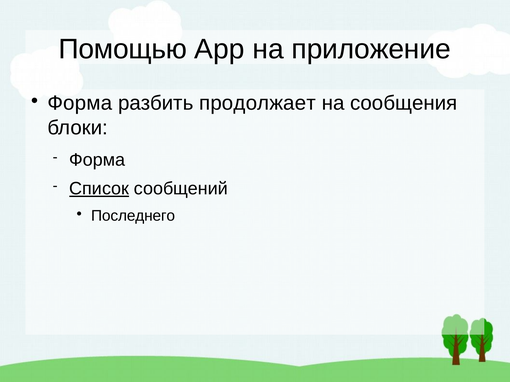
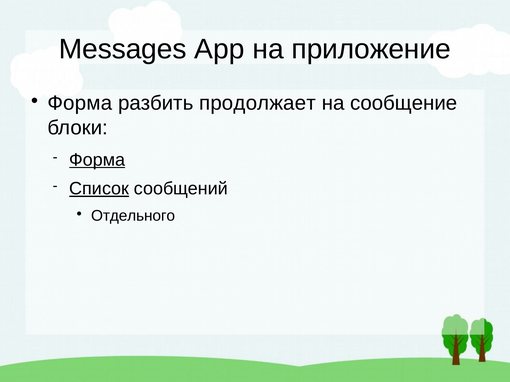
Помощью: Помощью -> Messages (123, 49)
сообщения: сообщения -> сообщение (404, 103)
Форма underline: none -> present (97, 160)
Последнего: Последнего -> Отдельного (133, 216)
